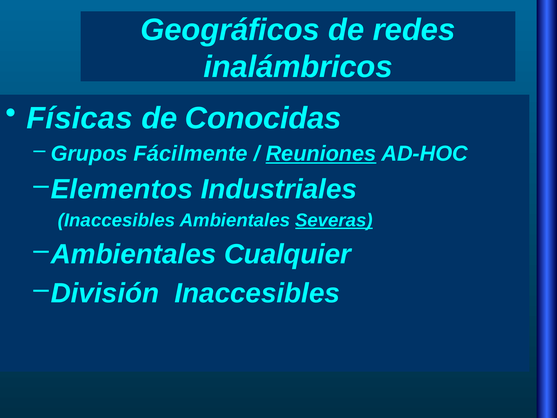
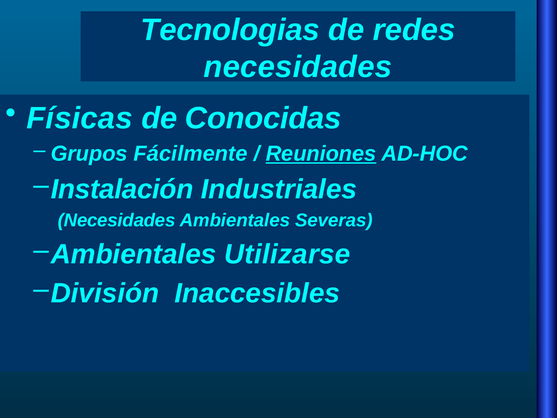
Geográficos: Geográficos -> Tecnologias (230, 30)
inalámbricos: inalámbricos -> necesidades (298, 67)
Elementos: Elementos -> Instalación (122, 189)
Inaccesibles: Inaccesibles -> Necesidades (117, 220)
Severas underline: present -> none (334, 220)
Cualquier: Cualquier -> Utilizarse (287, 254)
